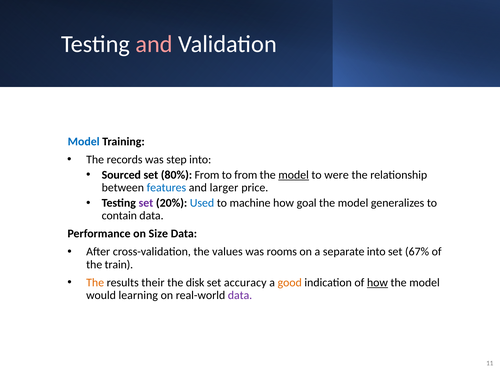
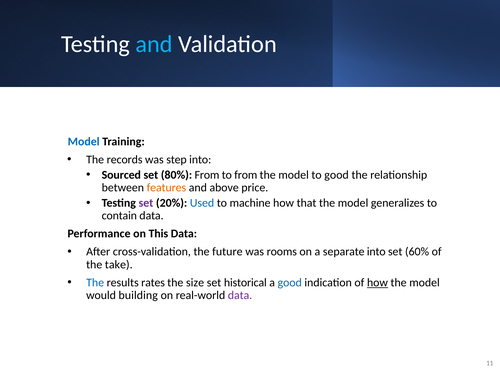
and colour: pink -> light blue (154, 44)
model underline: present -> none (294, 175)
to were: were -> good (337, 175)
features colour: blue -> orange (166, 188)
larger: larger -> above (224, 188)
goal: goal -> that (307, 203)
Size: Size -> This (158, 234)
values: values -> future (227, 252)
67%: 67% -> 60% (417, 252)
train: train -> take (119, 265)
The colour: orange -> blue (95, 283)
their: their -> rates (153, 283)
disk: disk -> size (195, 283)
accuracy: accuracy -> historical (245, 283)
good colour: orange -> blue (290, 283)
learning: learning -> building (138, 295)
